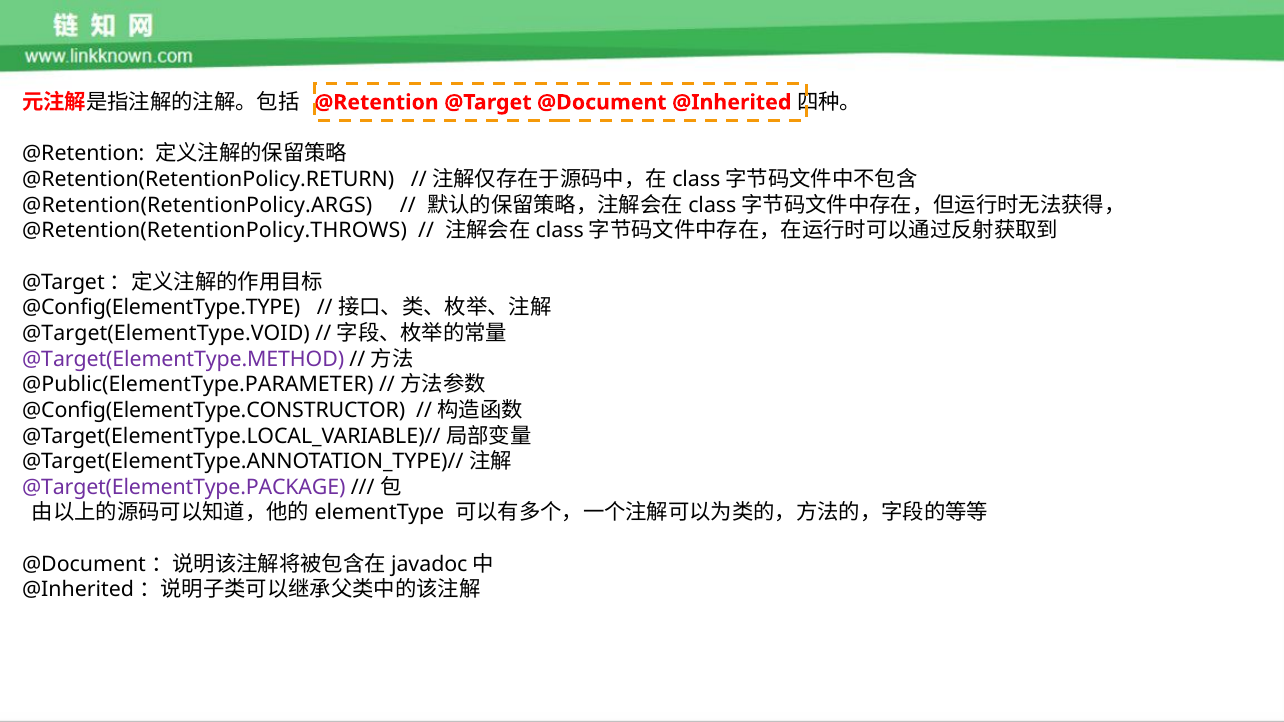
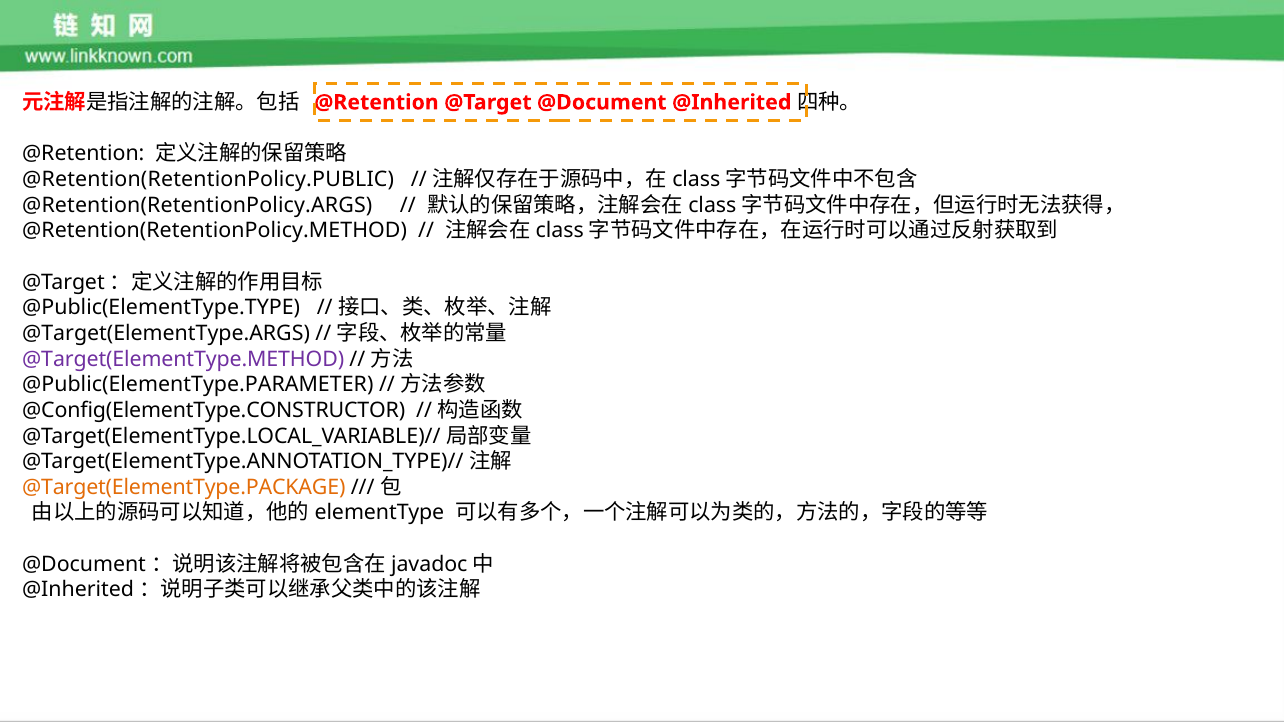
@Retention(RetentionPolicy.RETURN: @Retention(RetentionPolicy.RETURN -> @Retention(RetentionPolicy.PUBLIC (208, 179)
@Retention(RetentionPolicy.THROWS: @Retention(RetentionPolicy.THROWS -> @Retention(RetentionPolicy.METHOD (215, 231)
@Config(ElementType.TYPE: @Config(ElementType.TYPE -> @Public(ElementType.TYPE (161, 308)
@Target(ElementType.VOID: @Target(ElementType.VOID -> @Target(ElementType.ARGS (166, 333)
@Target(ElementType.PACKAGE colour: purple -> orange (184, 487)
